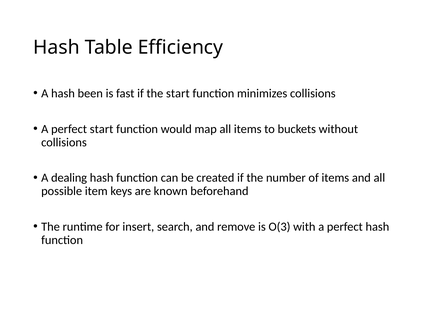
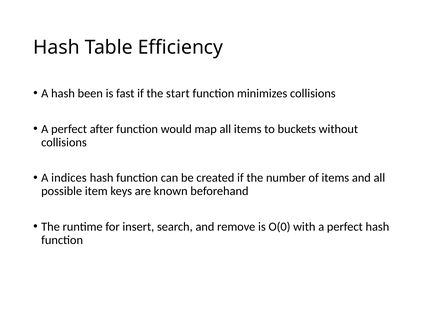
perfect start: start -> after (102, 129)
dealing: dealing -> indices (69, 177)
O(3: O(3 -> O(0 (279, 226)
